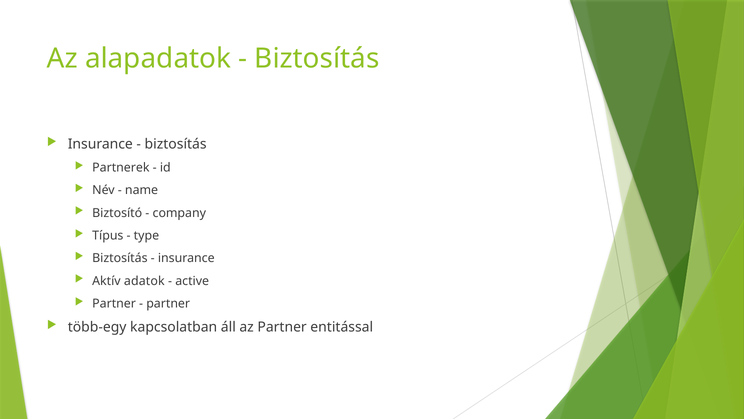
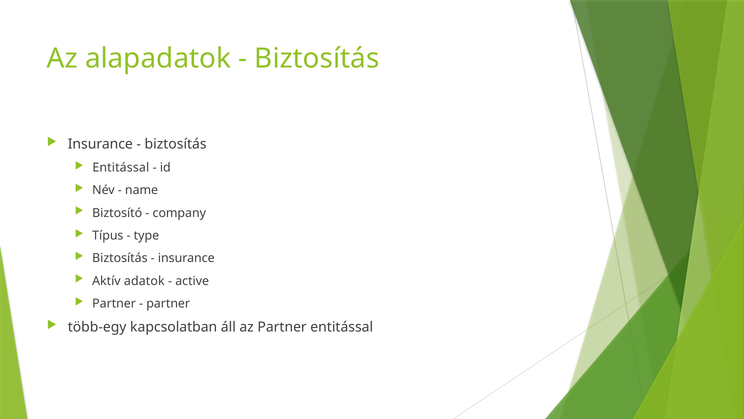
Partnerek: Partnerek -> Entitással (121, 167)
